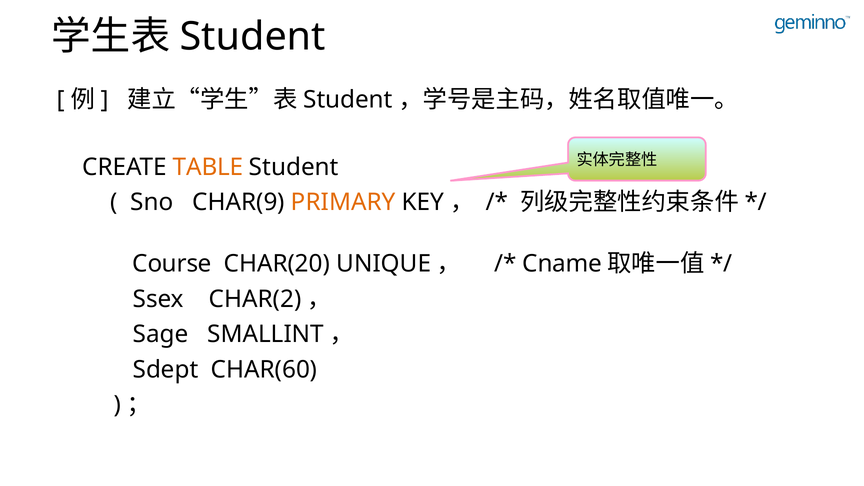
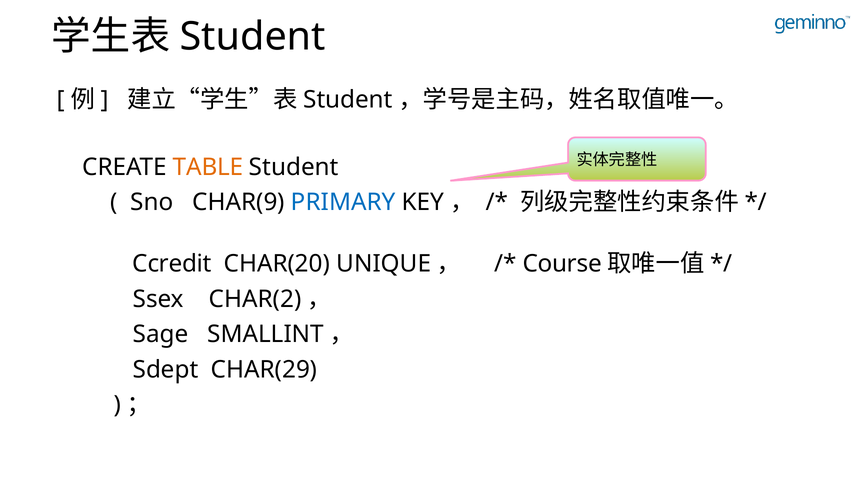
PRIMARY colour: orange -> blue (343, 202)
Course: Course -> Ccredit (172, 264)
Cname: Cname -> Course (562, 264)
CHAR(60: CHAR(60 -> CHAR(29 (264, 370)
